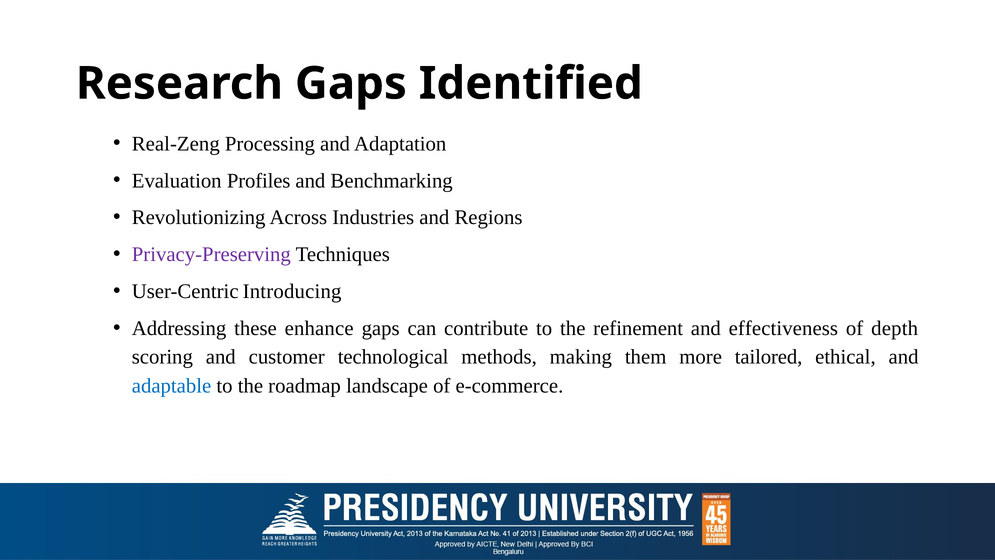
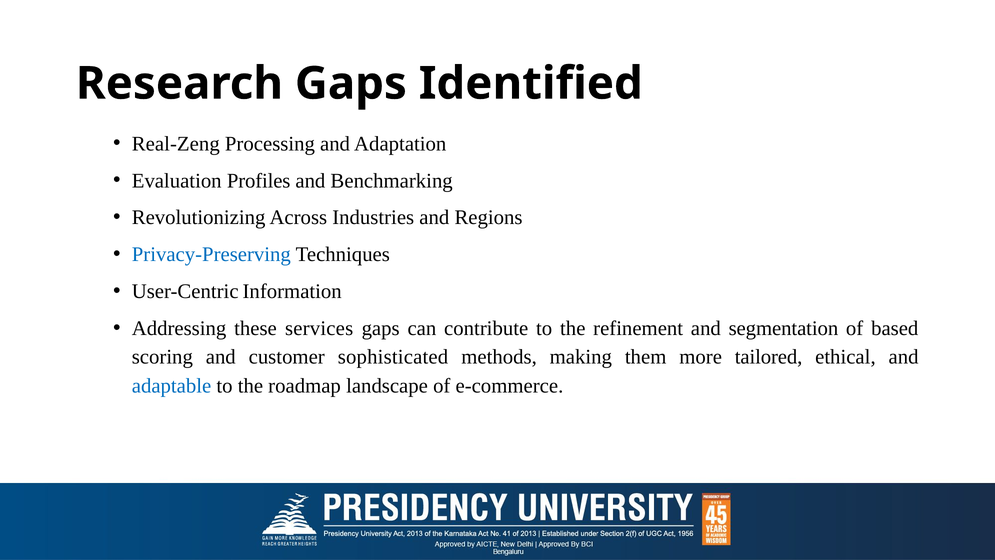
Privacy-Preserving colour: purple -> blue (211, 254)
Introducing: Introducing -> Information (292, 291)
enhance: enhance -> services (319, 328)
effectiveness: effectiveness -> segmentation (783, 328)
depth: depth -> based (895, 328)
technological: technological -> sophisticated (393, 357)
